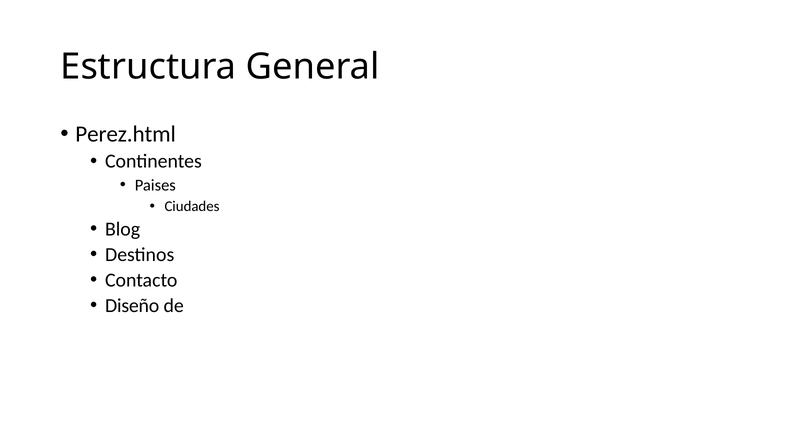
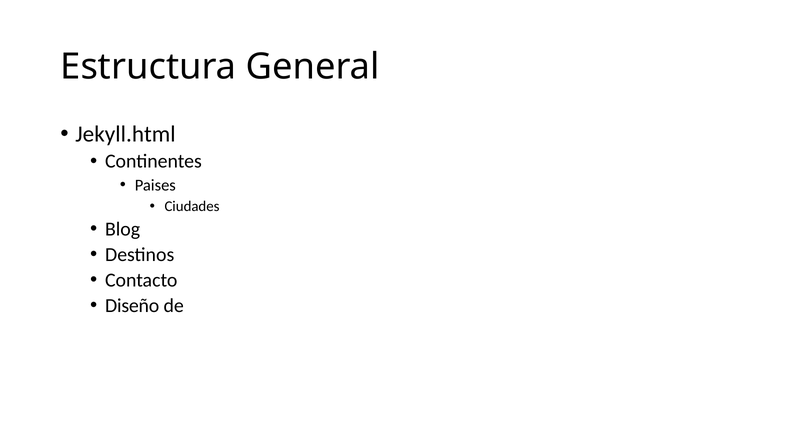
Perez.html: Perez.html -> Jekyll.html (125, 134)
